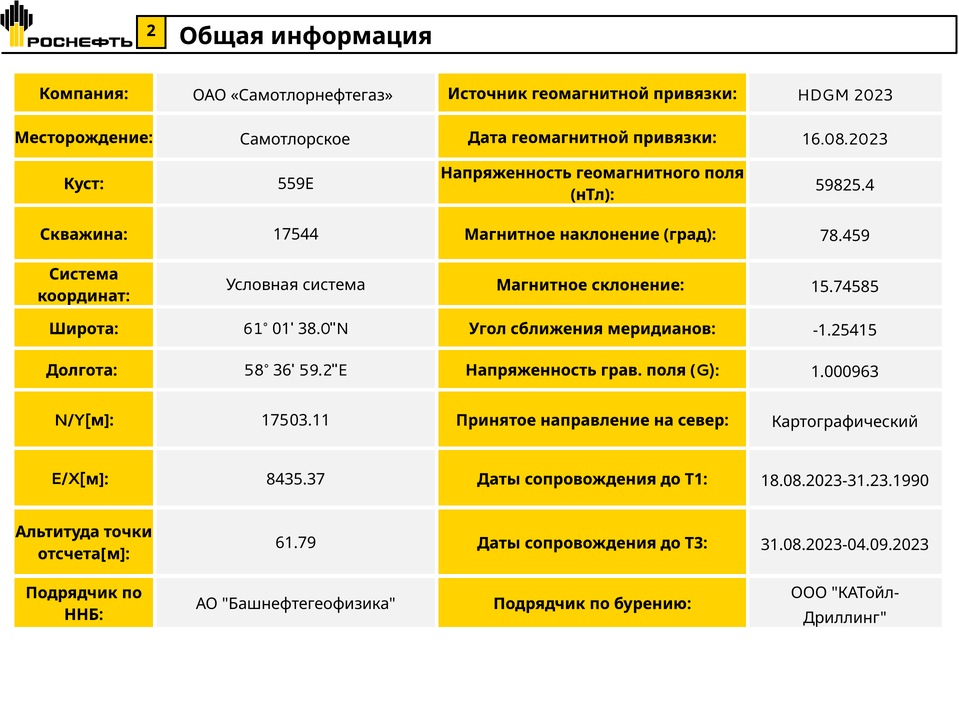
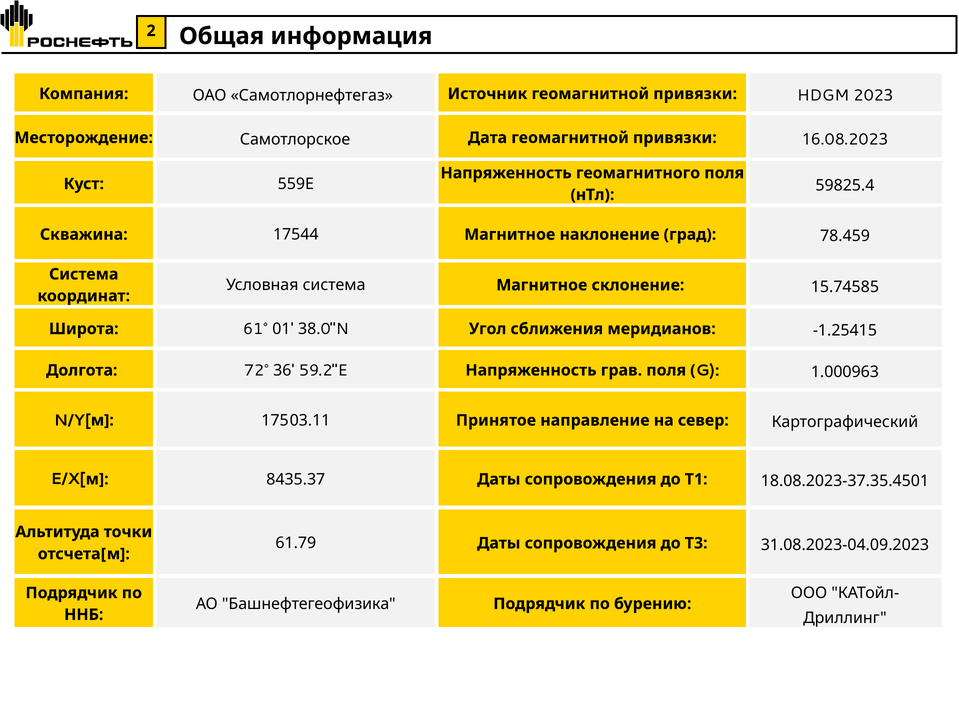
58°: 58° -> 72° (256, 370)
18.08.2023-31.23.1990: 18.08.2023-31.23.1990 -> 18.08.2023-37.35.4501 (845, 481)
